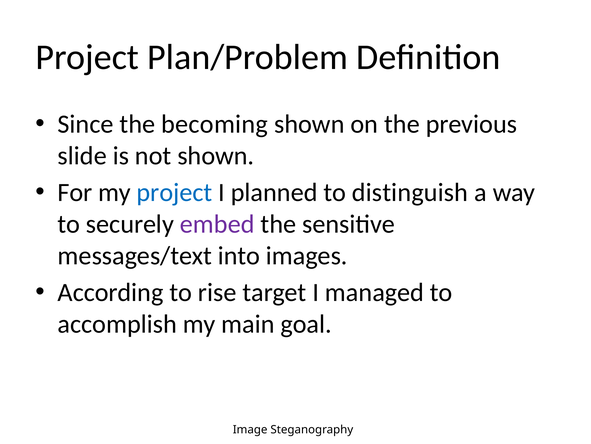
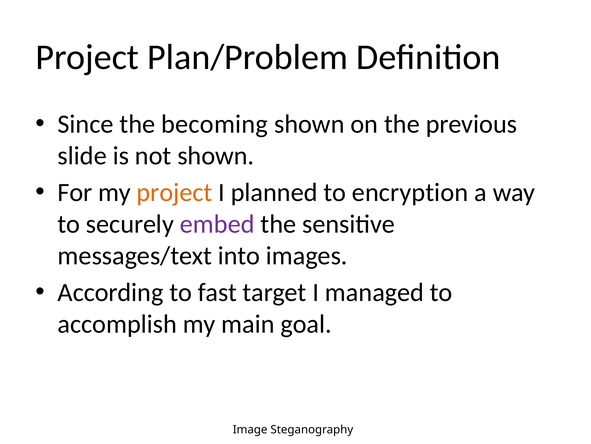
project colour: blue -> orange (174, 192)
distinguish: distinguish -> encryption (410, 192)
rise: rise -> fast (217, 292)
